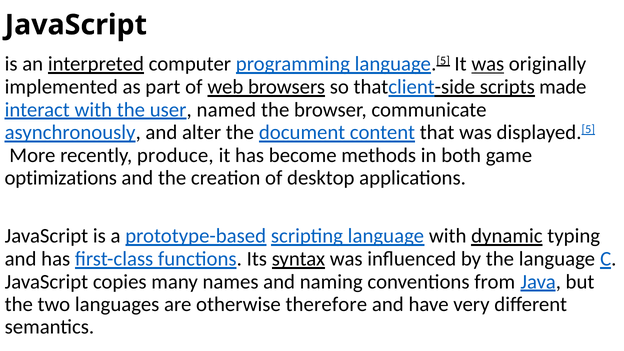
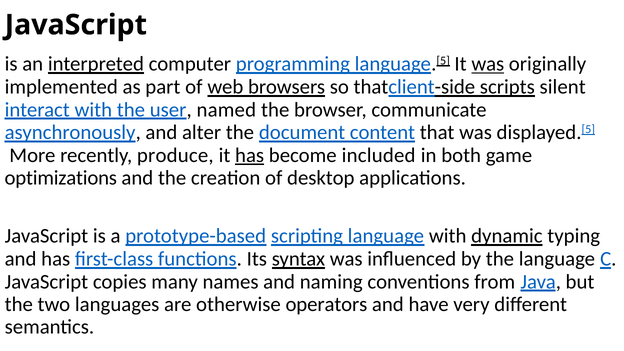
made: made -> silent (563, 87)
has underline: none -> present (250, 155)
methods: methods -> included (379, 155)
therefore: therefore -> operators (326, 304)
